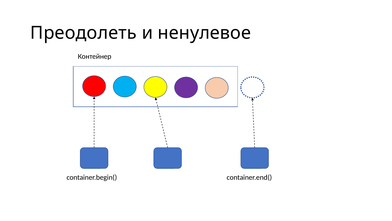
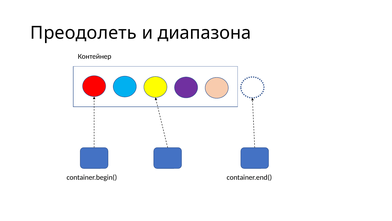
ненулевое: ненулевое -> диапазона (204, 33)
